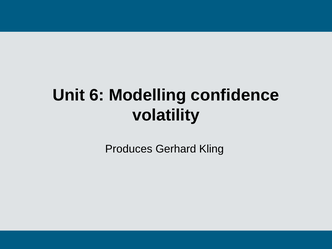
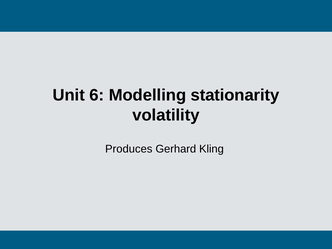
confidence: confidence -> stationarity (235, 95)
